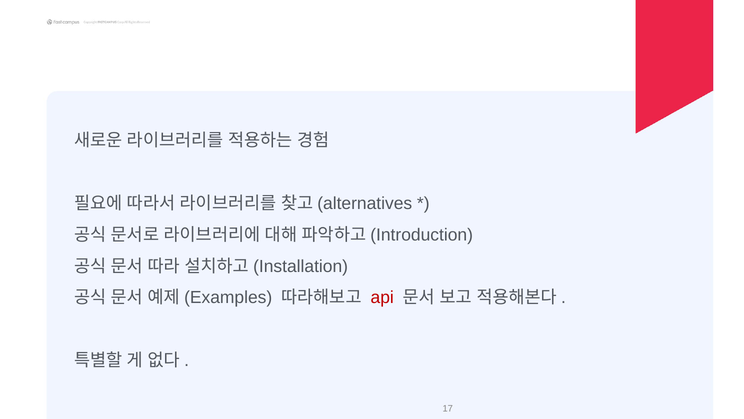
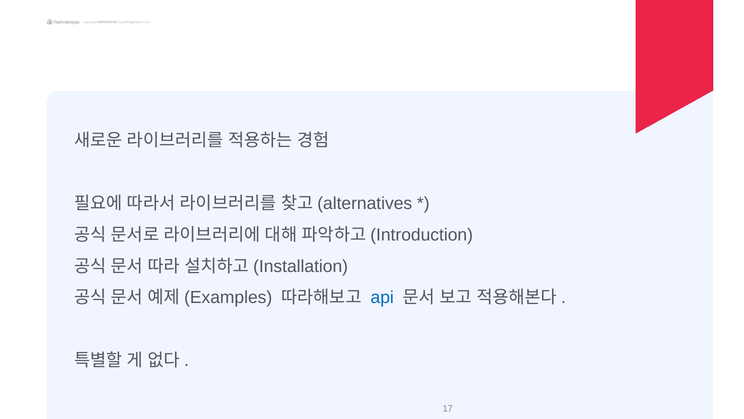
api colour: red -> blue (382, 297)
